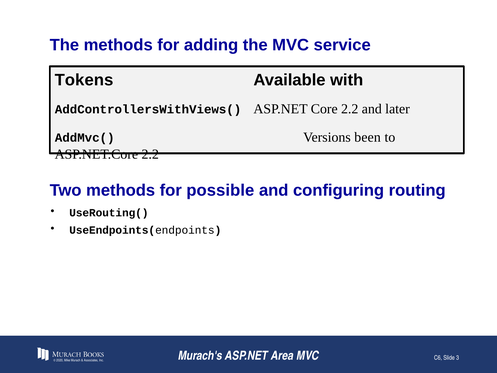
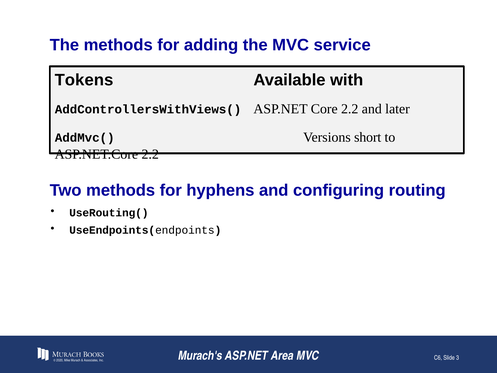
been: been -> short (368, 137)
possible: possible -> hyphens (220, 190)
